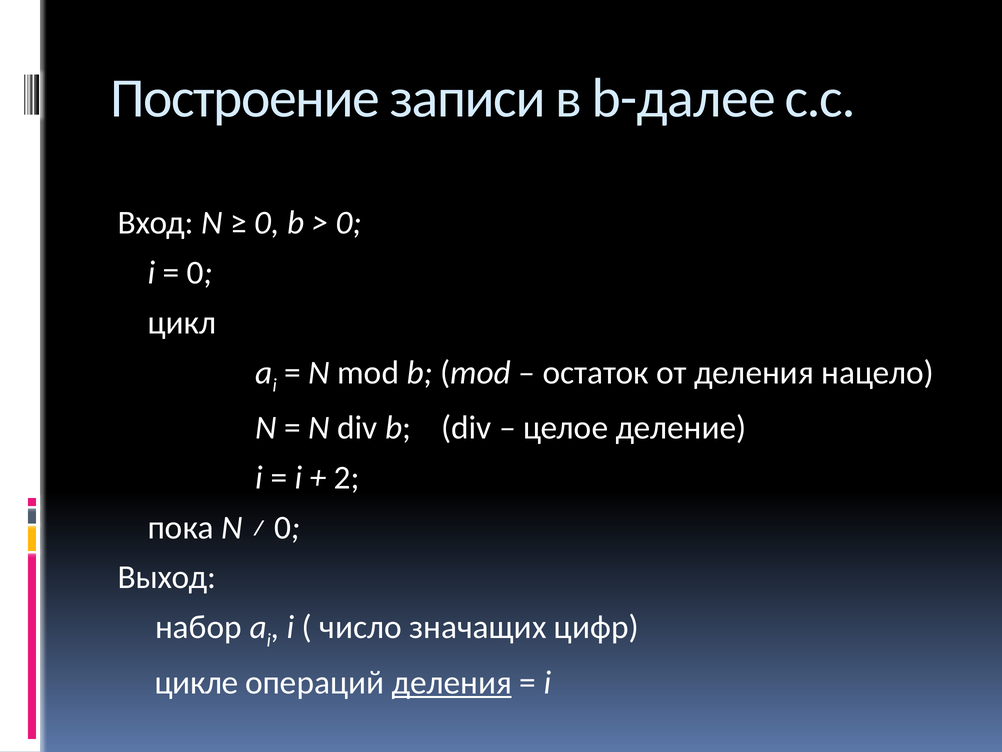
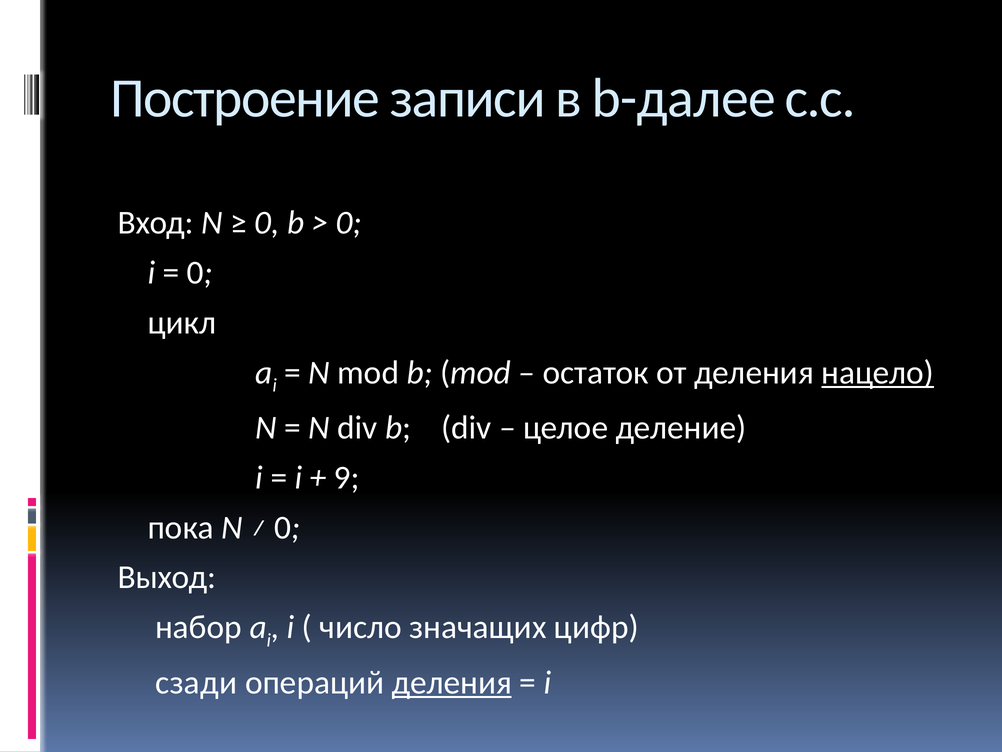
нацело underline: none -> present (878, 372)
2: 2 -> 9 (347, 477)
цикле: цикле -> сзади (196, 682)
